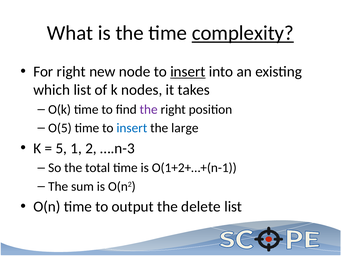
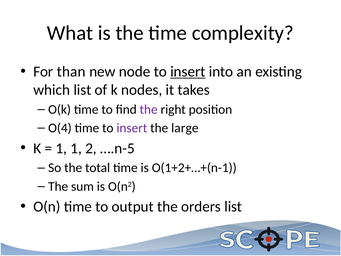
complexity underline: present -> none (243, 33)
For right: right -> than (71, 72)
O(5: O(5 -> O(4 (60, 128)
insert colour: blue -> purple (132, 128)
5: 5 -> 1 (61, 148)
….n-3: ….n-3 -> ….n-5 (117, 148)
delete: delete -> orders (201, 206)
